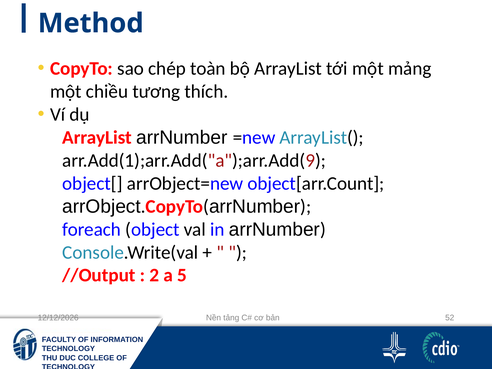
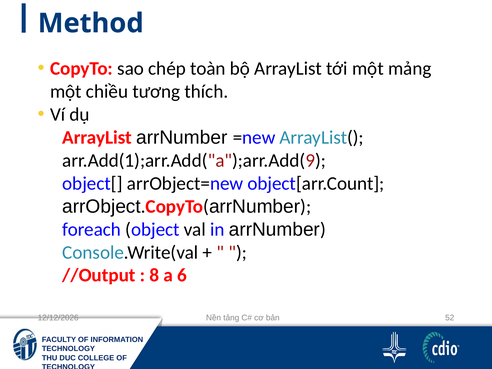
2: 2 -> 8 (154, 275)
5: 5 -> 6 (182, 275)
